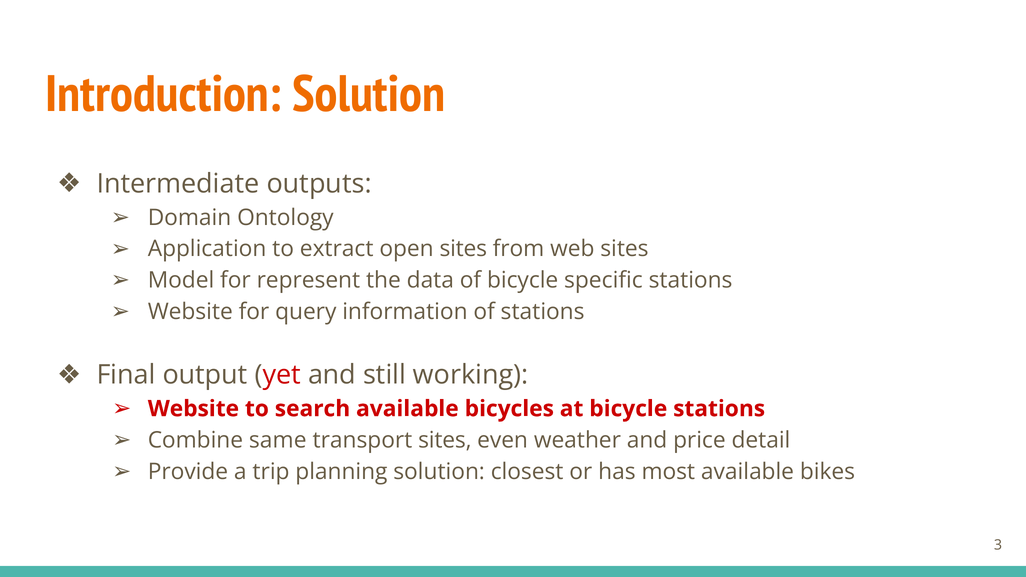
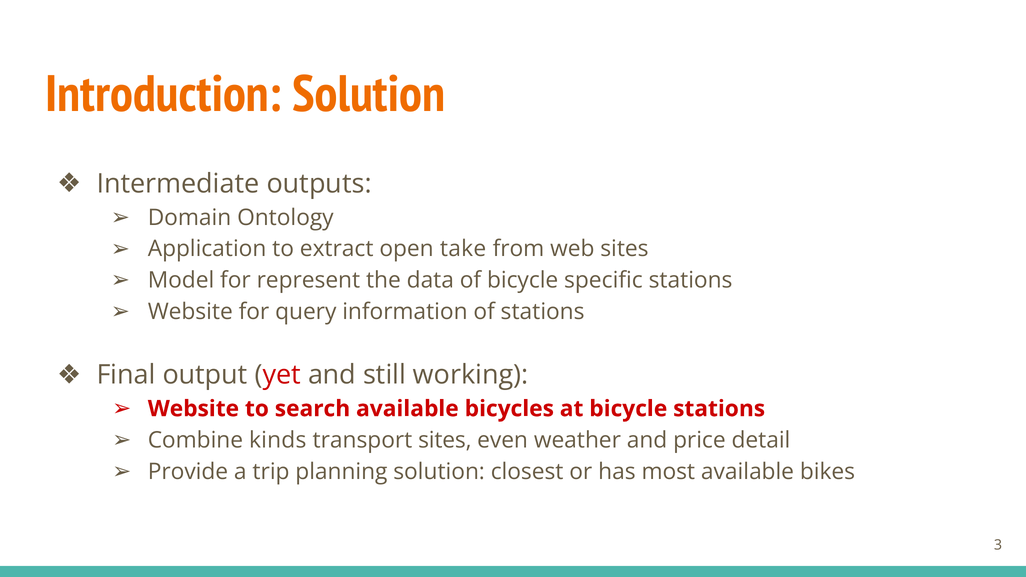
open sites: sites -> take (463, 249)
same: same -> kinds (278, 440)
